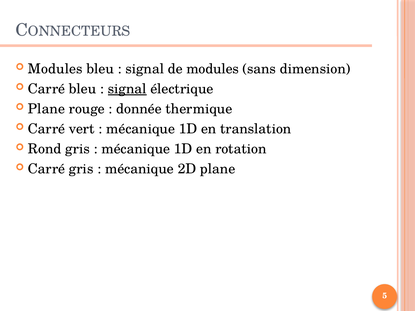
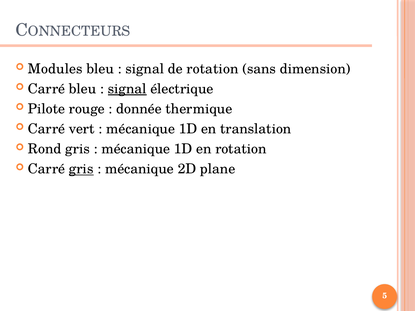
de modules: modules -> rotation (213, 69)
Plane: Plane -> Pilote (47, 109)
gris underline: none -> present (81, 169)
